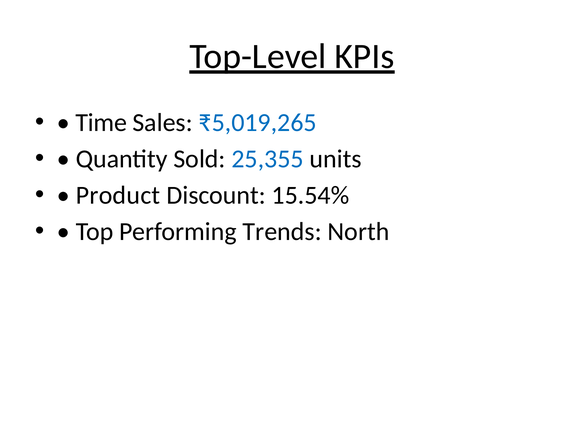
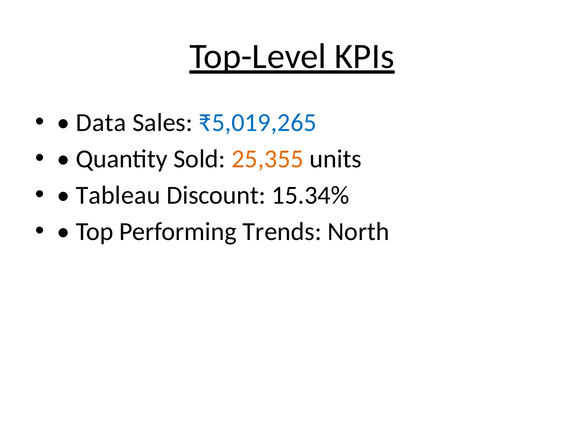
Time: Time -> Data (101, 123)
25,355 colour: blue -> orange (268, 159)
Product: Product -> Tableau (118, 195)
15.54%: 15.54% -> 15.34% (310, 195)
